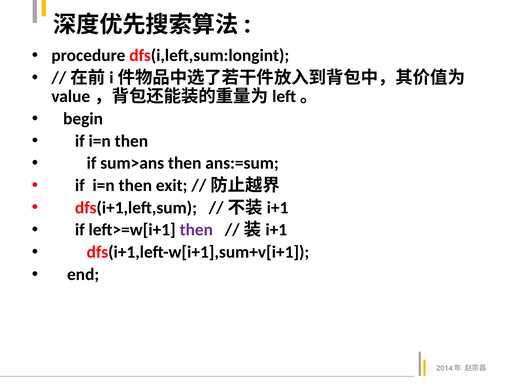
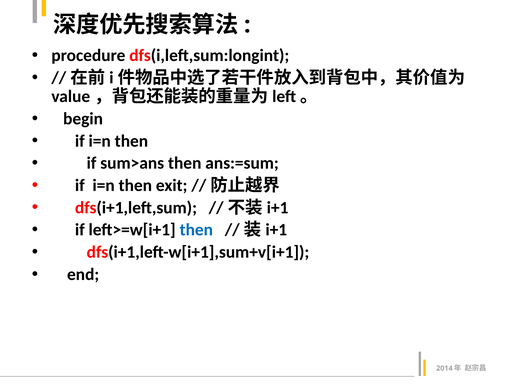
then colour: purple -> blue (196, 230)
